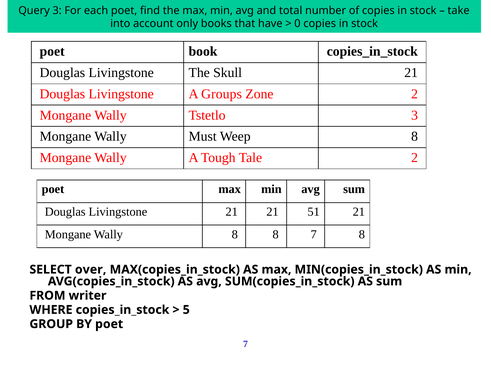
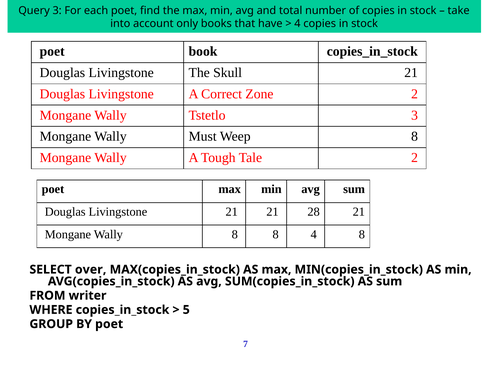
0: 0 -> 4 (297, 24)
Groups: Groups -> Correct (222, 94)
51: 51 -> 28 (314, 212)
8 7: 7 -> 4 (314, 235)
